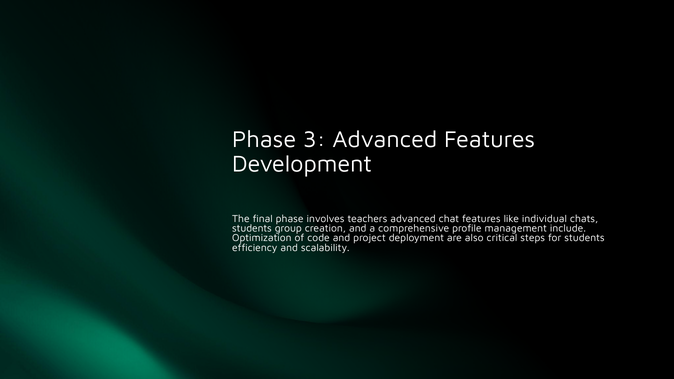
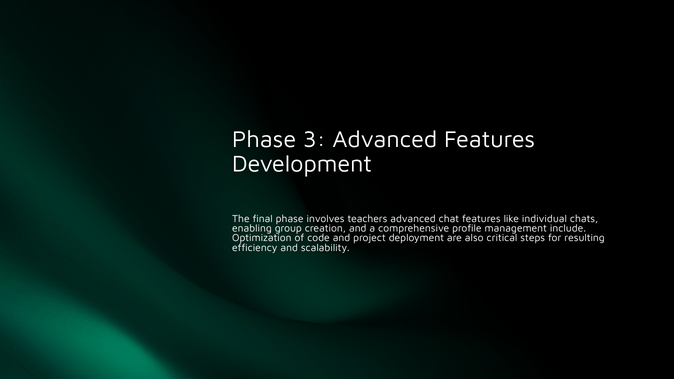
students: students -> enabling (252, 228)
for students: students -> resulting (585, 238)
